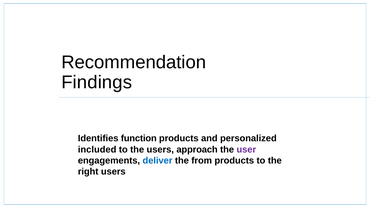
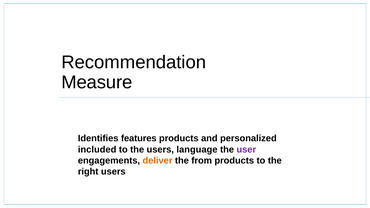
Findings: Findings -> Measure (97, 82)
function: function -> features (139, 138)
approach: approach -> language (197, 150)
deliver colour: blue -> orange (158, 161)
